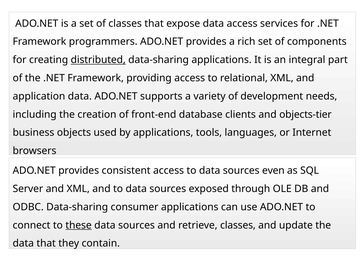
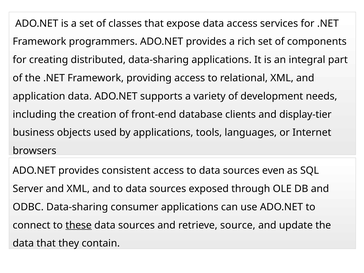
distributed underline: present -> none (98, 60)
objects-tier: objects-tier -> display-tier (305, 114)
retrieve classes: classes -> source (238, 225)
